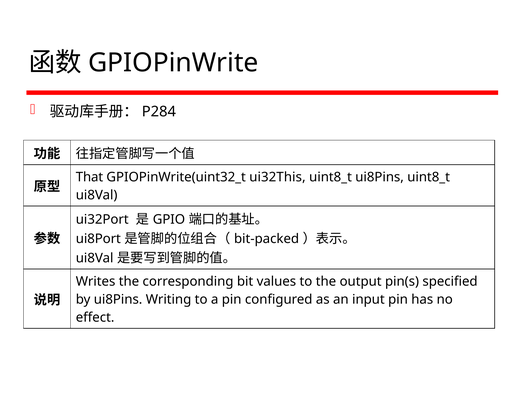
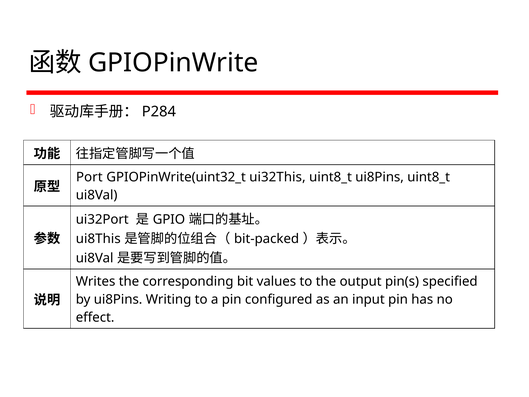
That: That -> Port (89, 177)
ui8Port: ui8Port -> ui8This (98, 239)
